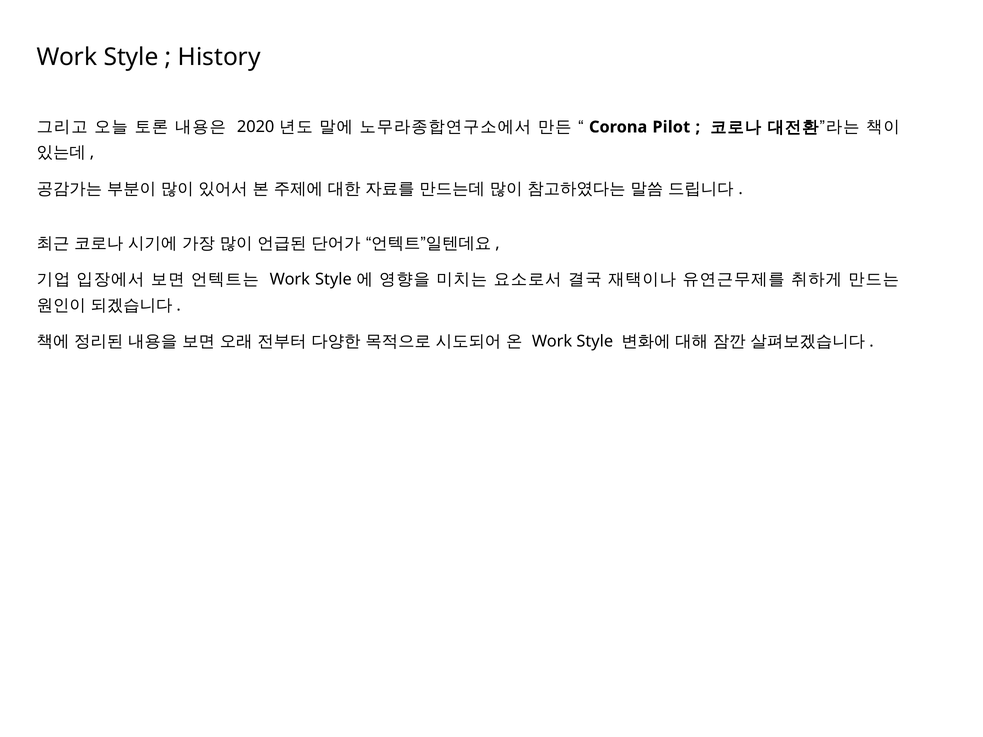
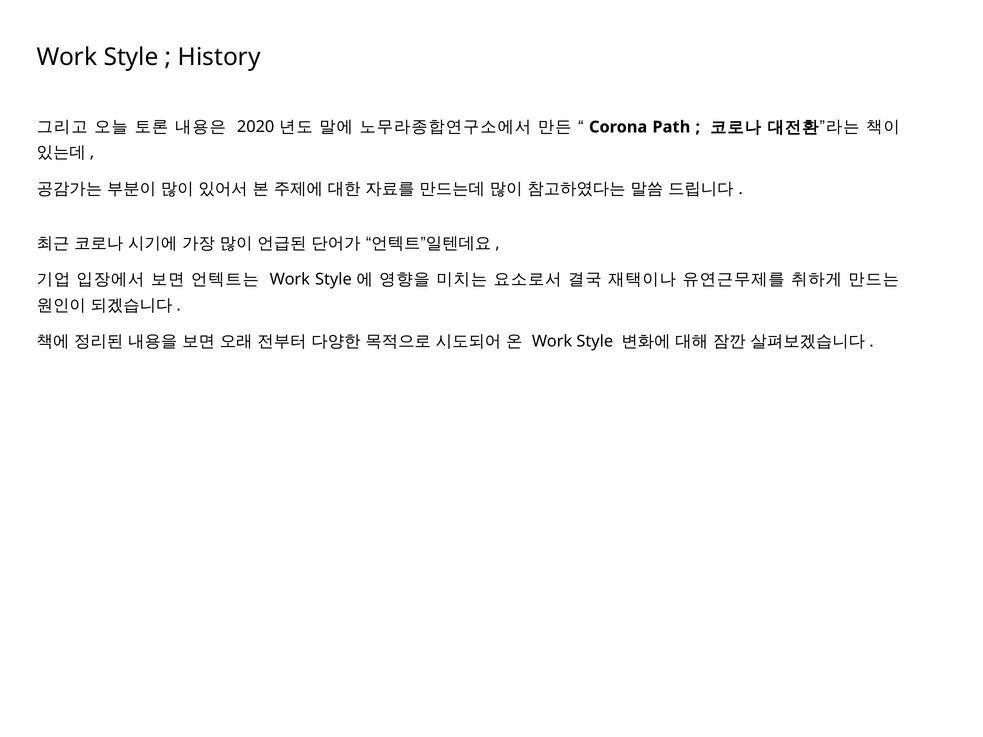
Pilot: Pilot -> Path (671, 127)
